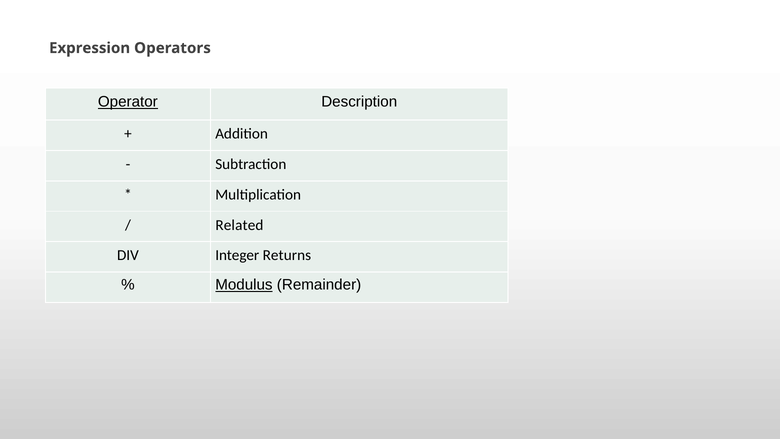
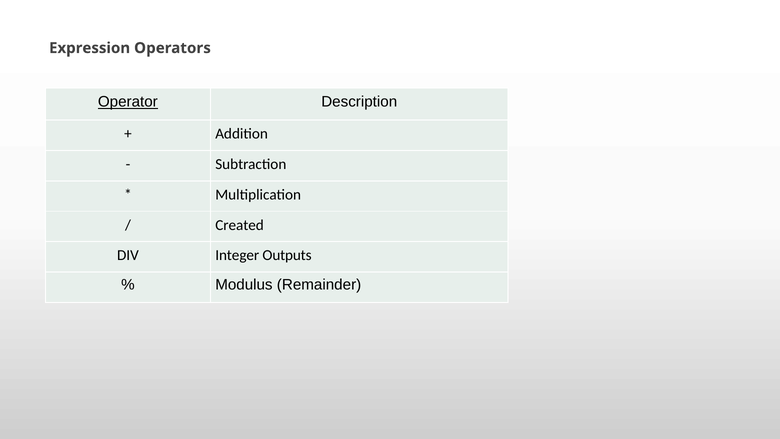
Related: Related -> Created (240, 225)
Returns: Returns -> Outputs (287, 255)
Modulus underline: present -> none (244, 285)
